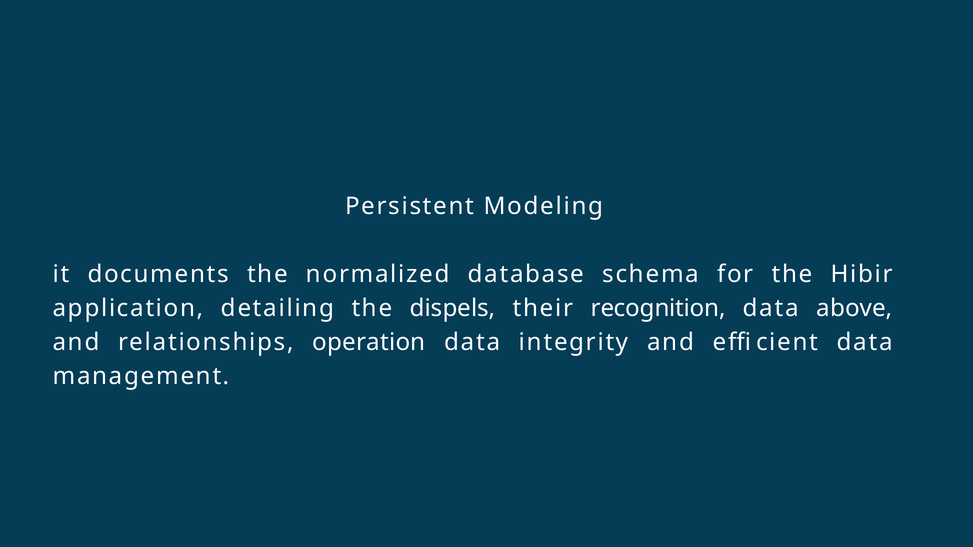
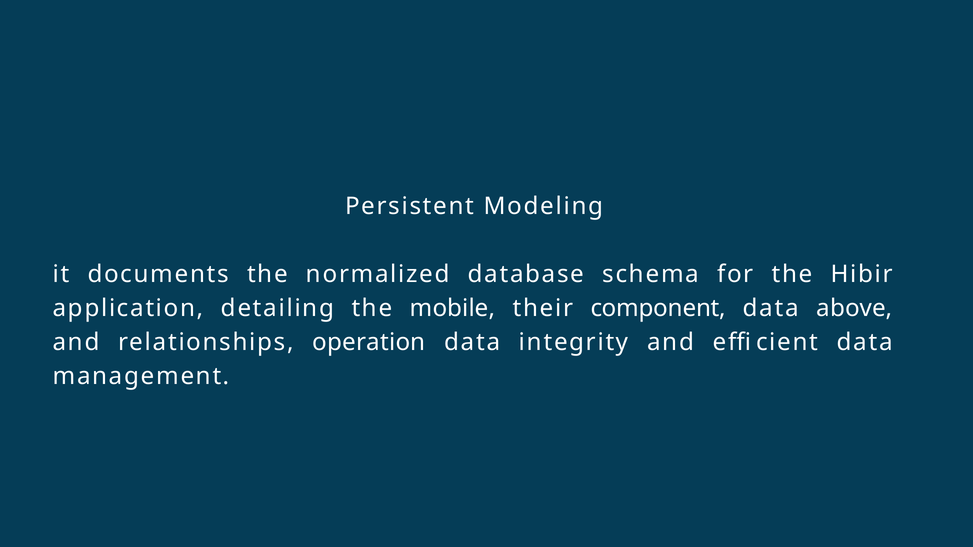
dispels: dispels -> mobile (453, 308)
recognition: recognition -> component (658, 308)
